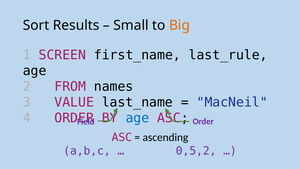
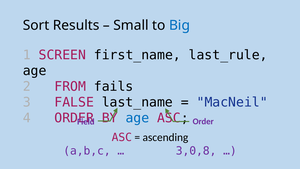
Big colour: orange -> blue (180, 25)
names: names -> fails (114, 86)
VALUE: VALUE -> FALSE (74, 102)
0,5,2: 0,5,2 -> 3,0,8 (196, 151)
